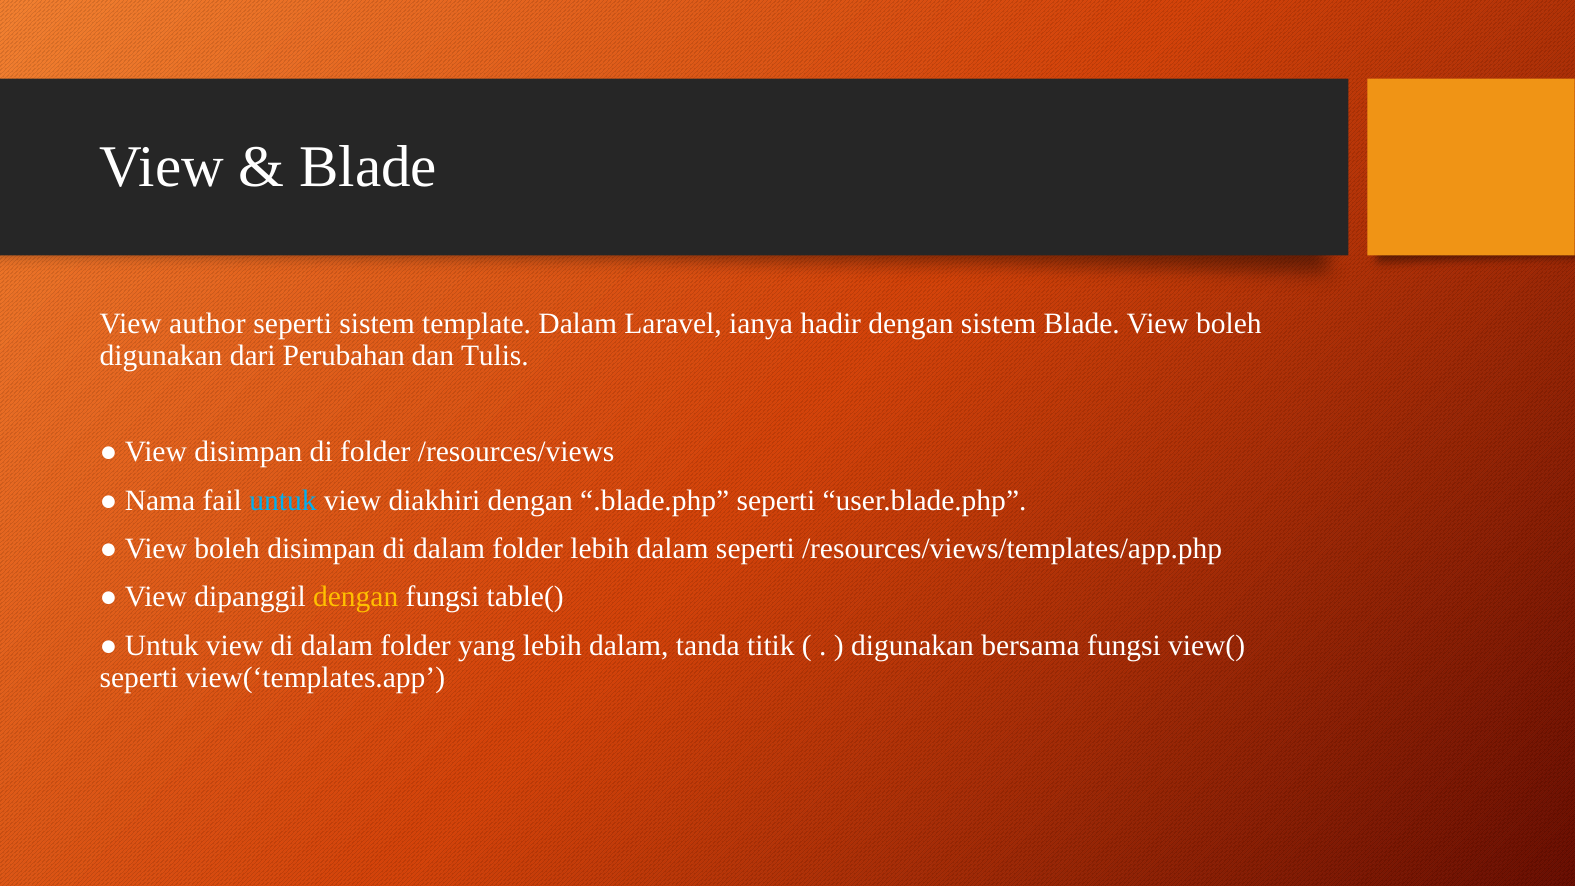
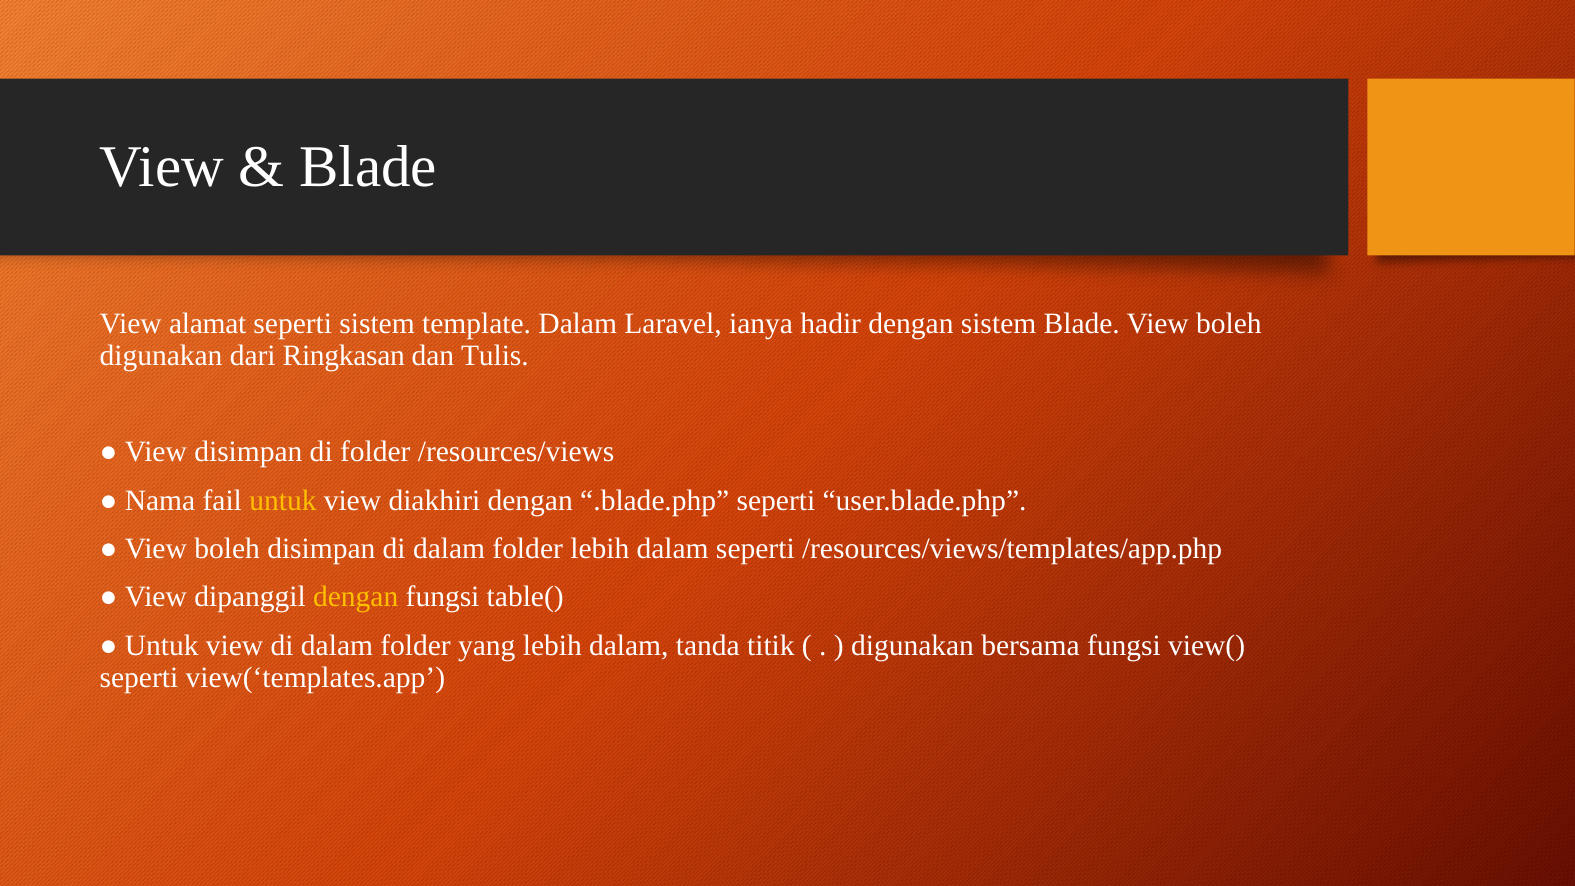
author: author -> alamat (208, 324)
Perubahan: Perubahan -> Ringkasan (344, 355)
untuk colour: light blue -> yellow (283, 500)
